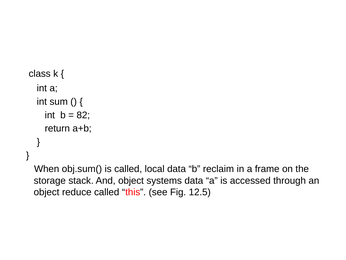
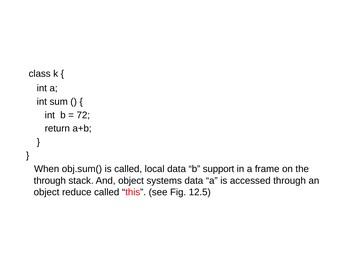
82: 82 -> 72 (83, 115)
reclaim: reclaim -> support (219, 169)
storage: storage -> through (50, 180)
